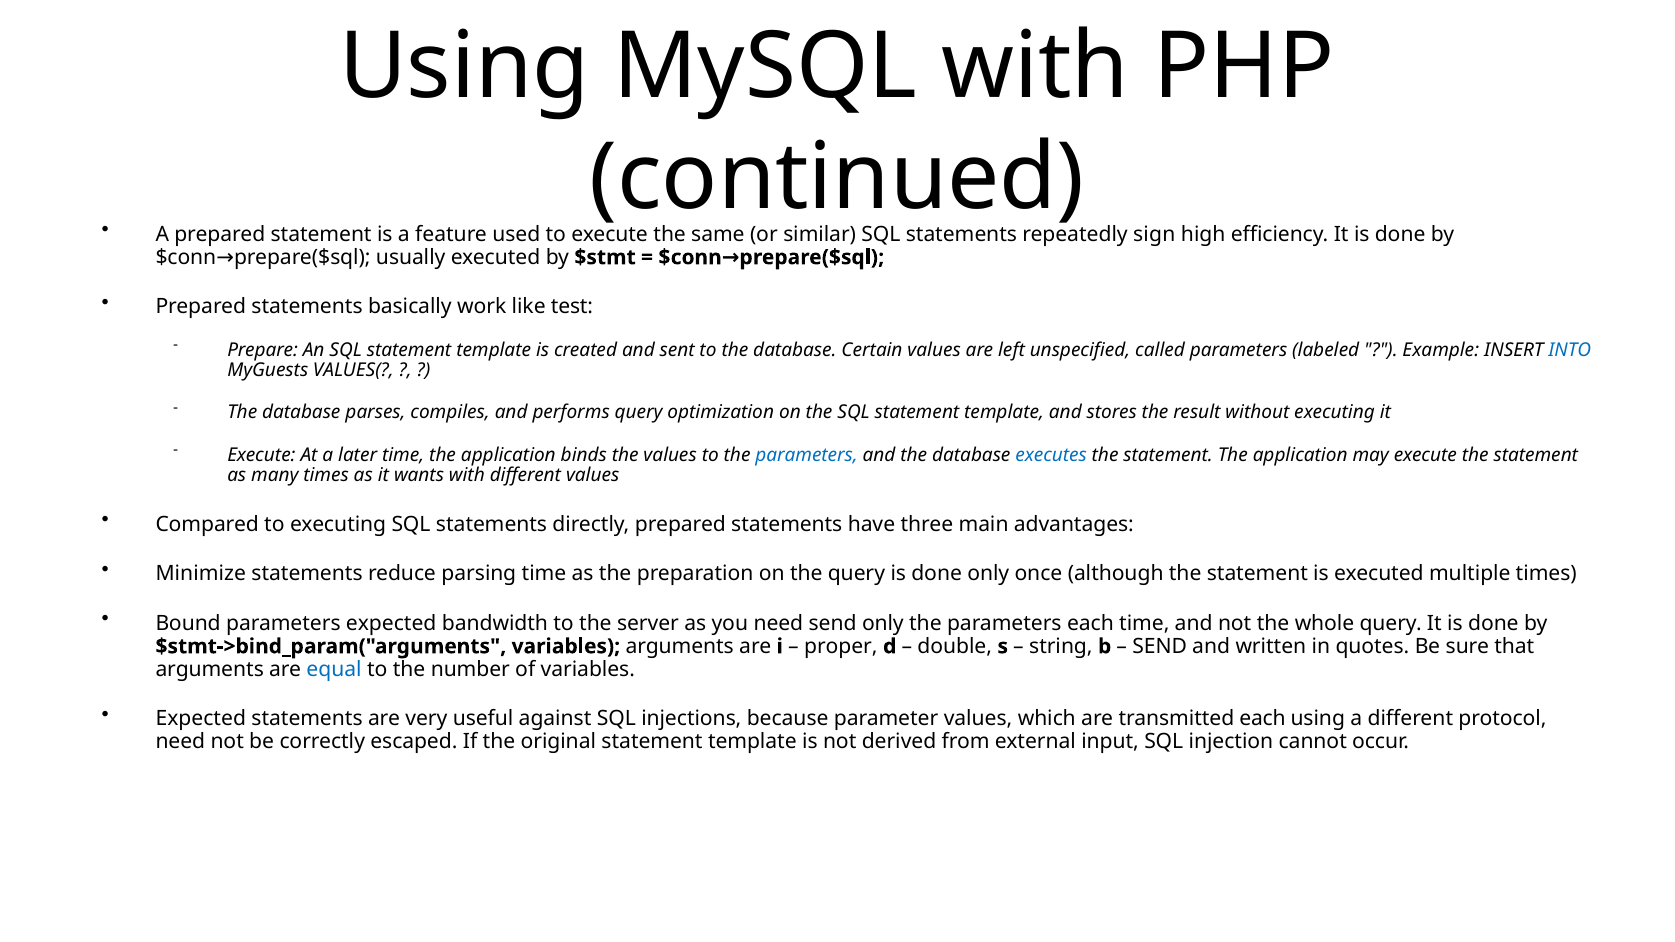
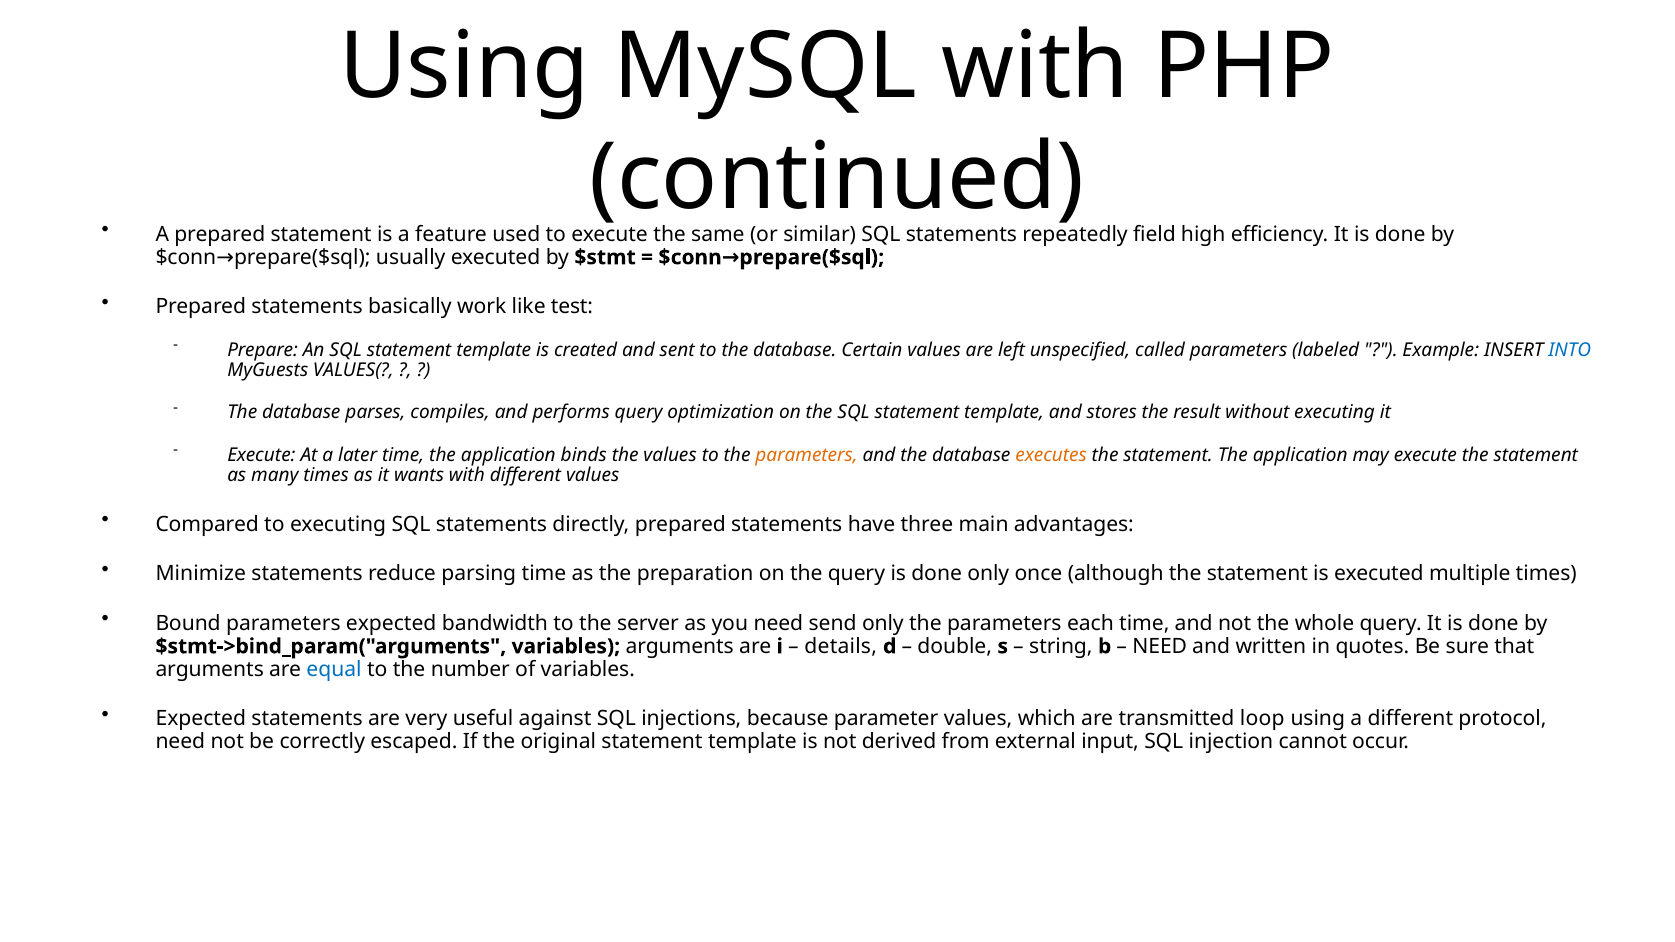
sign: sign -> field (1154, 235)
parameters colour: blue -> orange (807, 455)
executes colour: blue -> orange (1051, 455)
proper: proper -> details (841, 647)
SEND: SEND -> NEED (1160, 647)
transmitted each: each -> loop (1262, 719)
